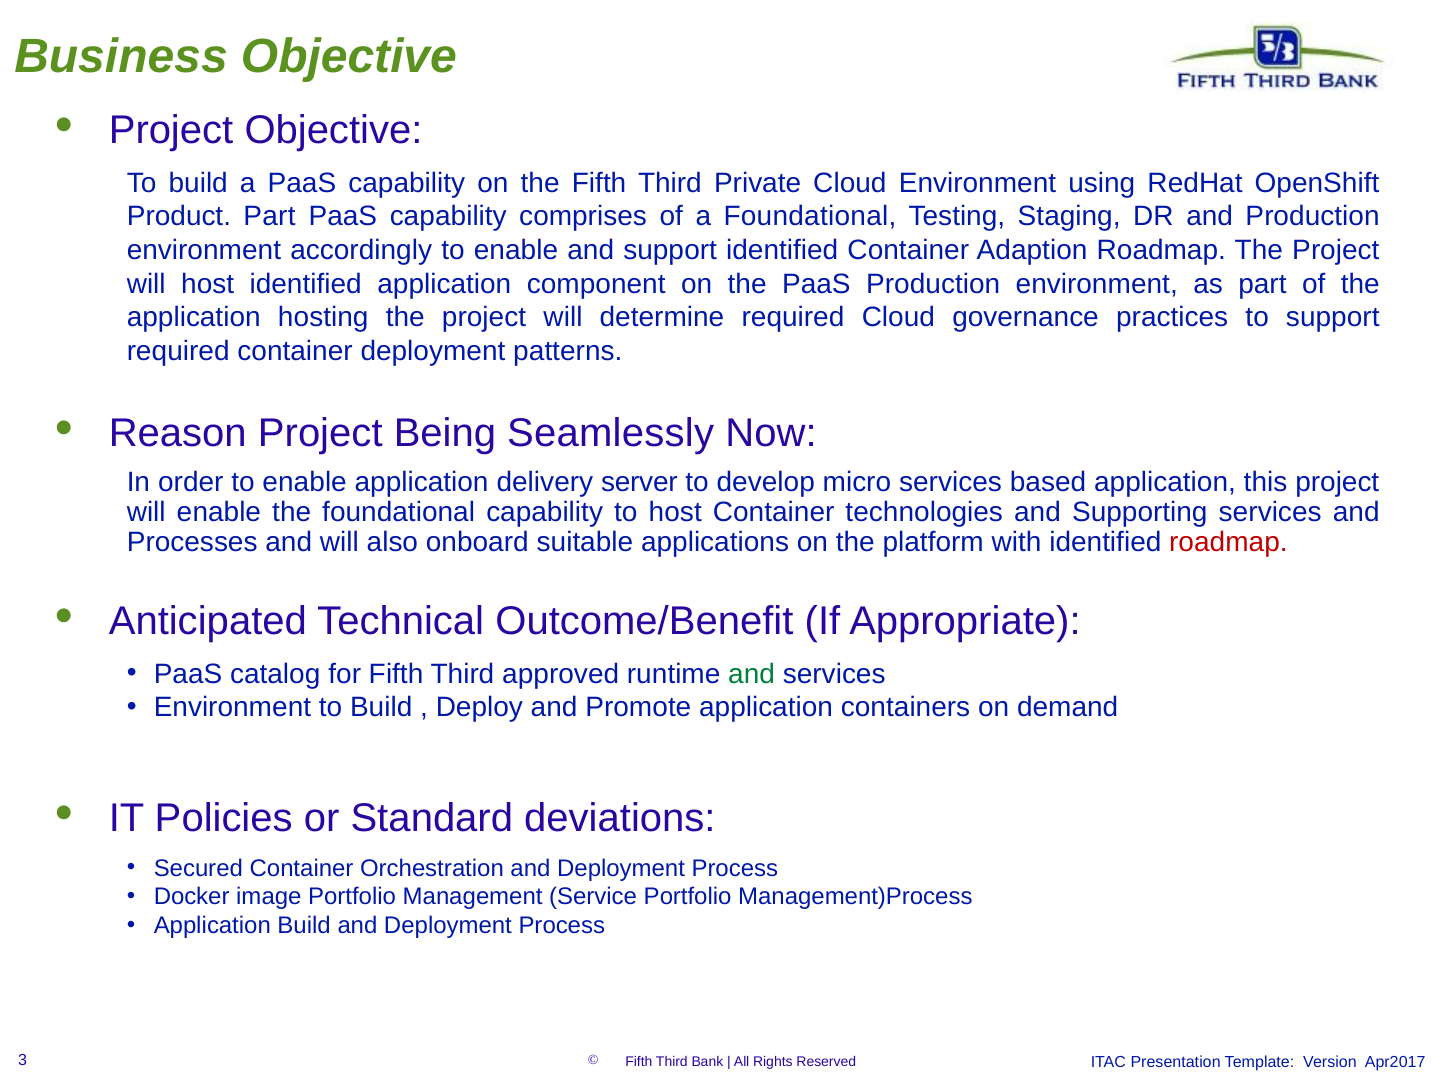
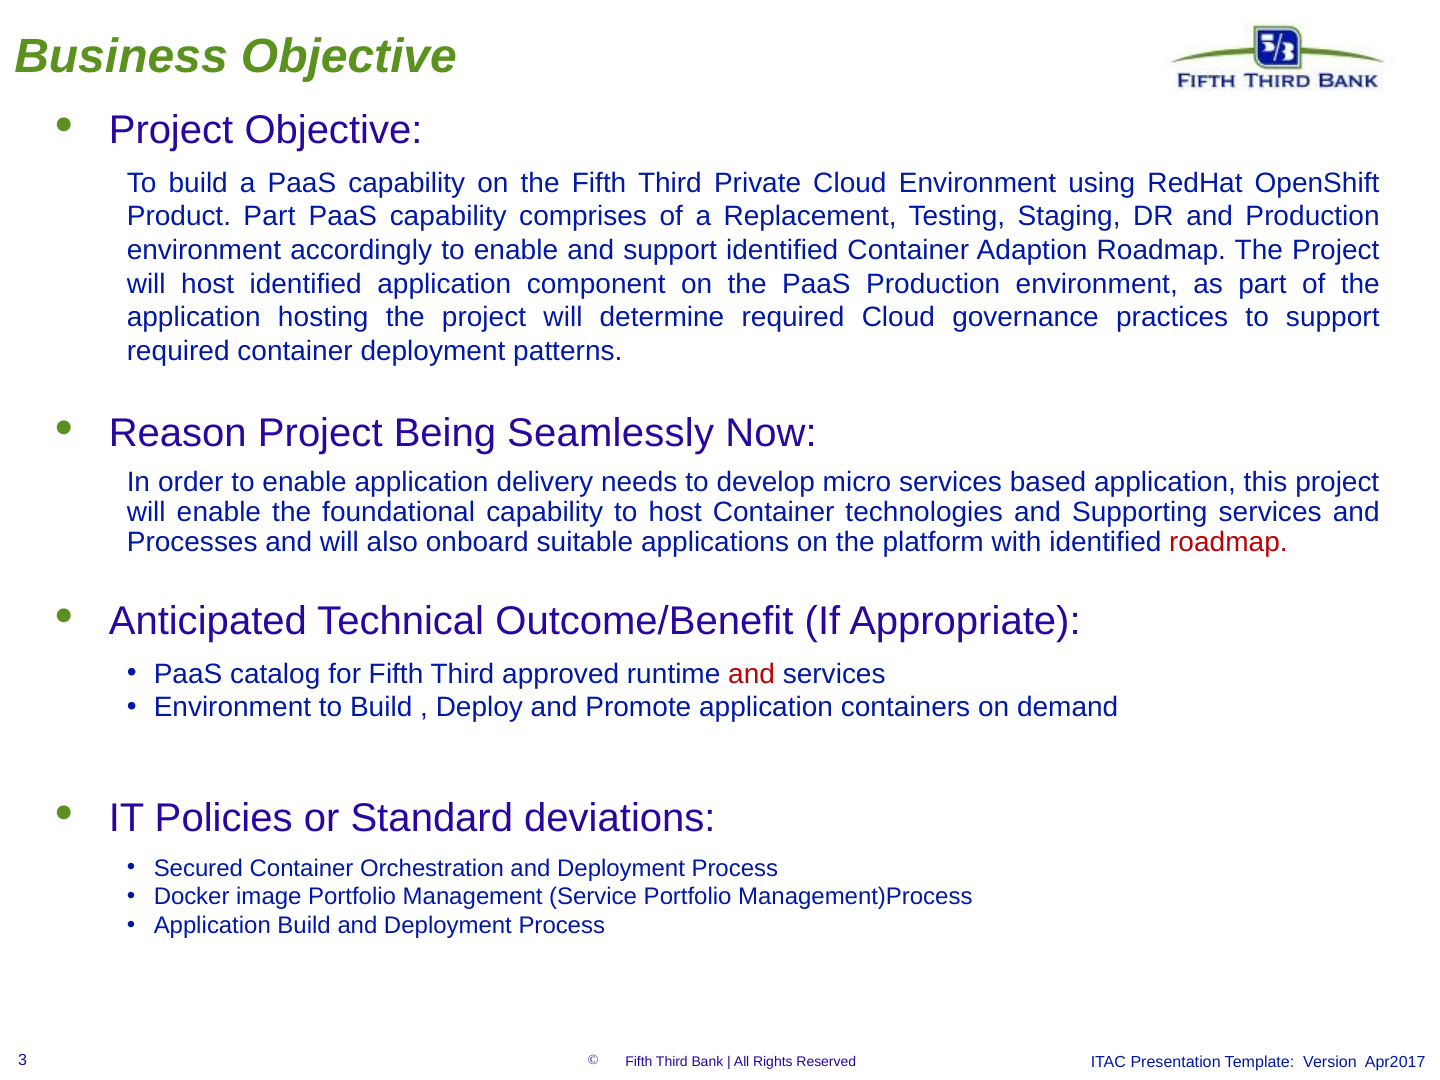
a Foundational: Foundational -> Replacement (810, 217)
server: server -> needs (639, 482)
and colour: green -> red (752, 674)
